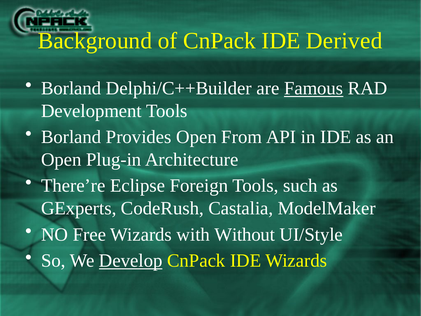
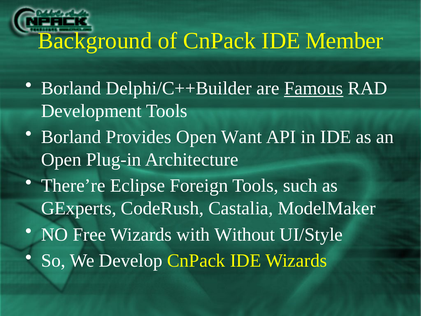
Derived: Derived -> Member (344, 41)
From: From -> Want (242, 137)
Develop underline: present -> none (131, 261)
